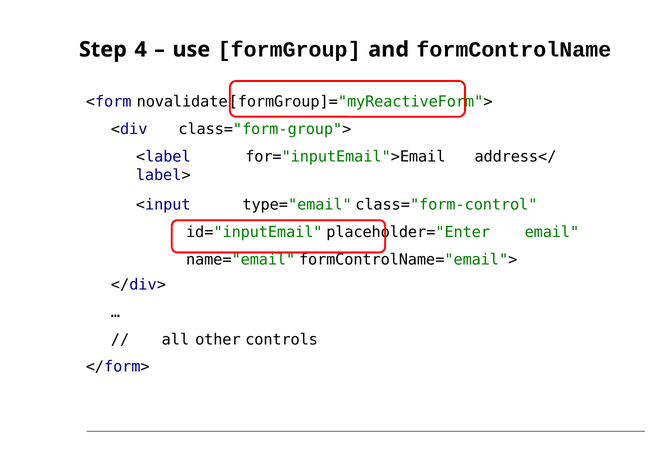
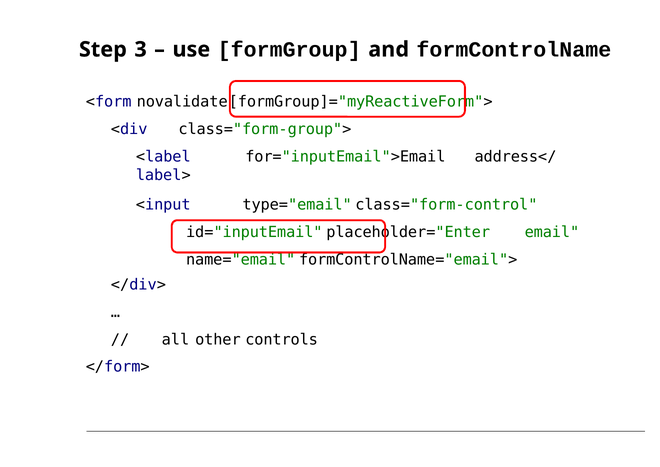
4: 4 -> 3 (141, 49)
